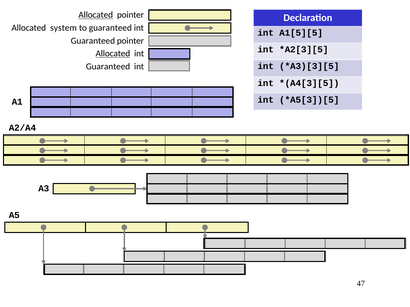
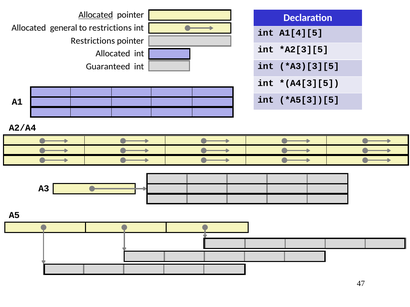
system: system -> general (64, 28)
to guaranteed: guaranteed -> restrictions (110, 28)
A1[5][5: A1[5][5 -> A1[4][5 (301, 33)
Guaranteed: Guaranteed -> Restrictions (93, 41)
Allocated underline: present -> none (113, 54)
